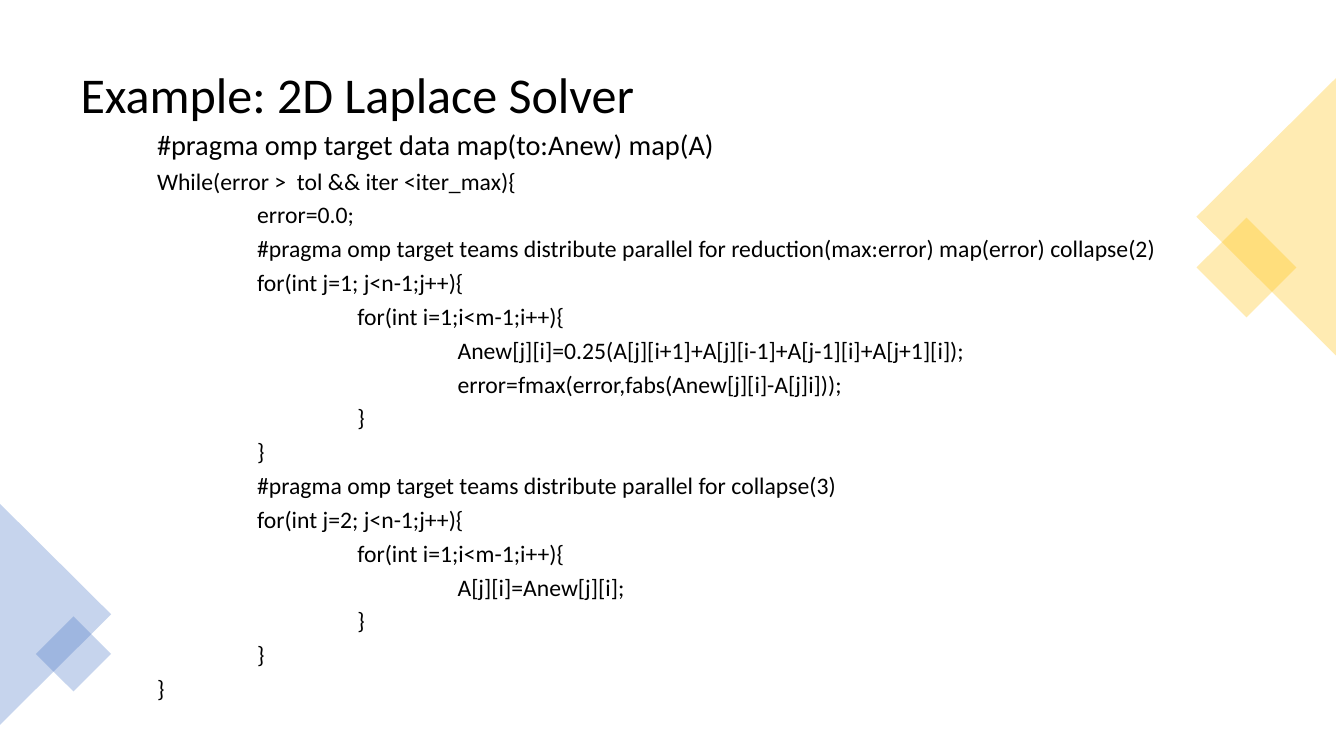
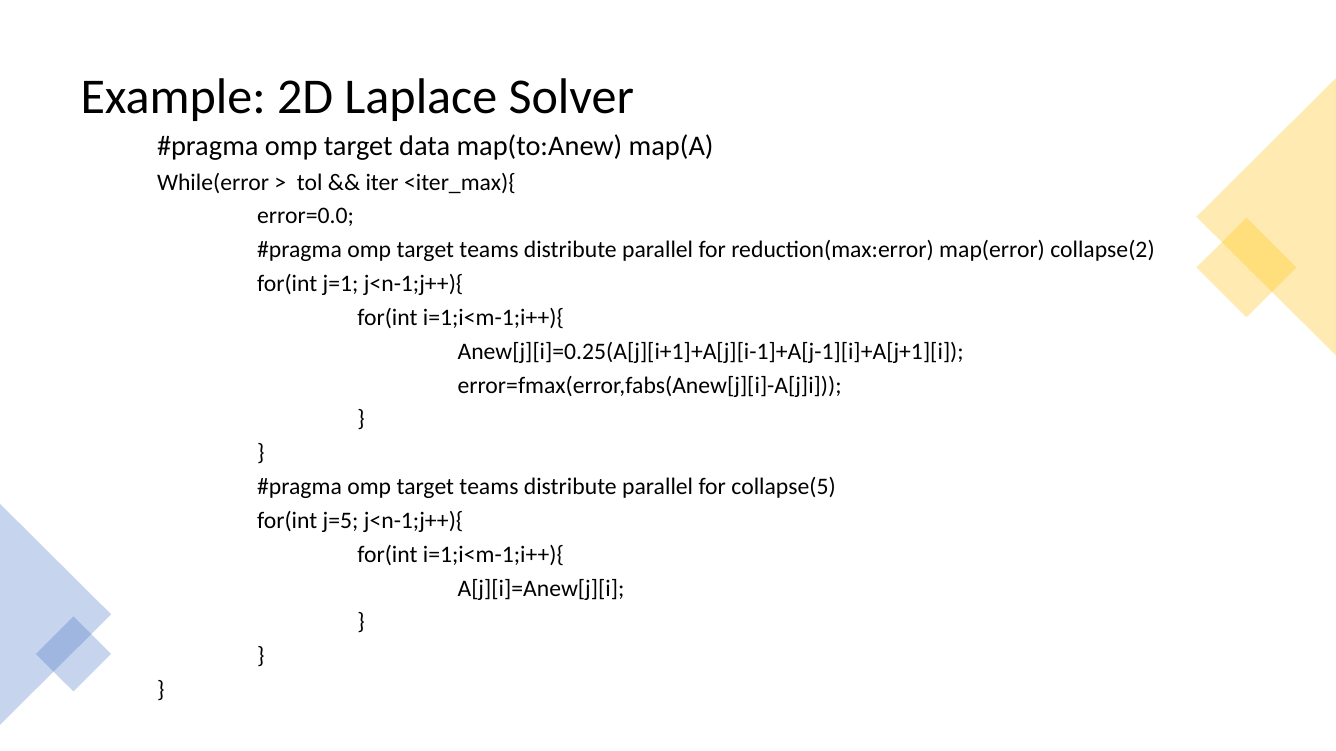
collapse(3: collapse(3 -> collapse(5 (784, 487)
j=2: j=2 -> j=5 (341, 521)
